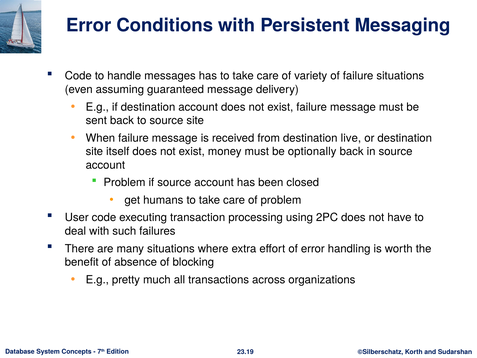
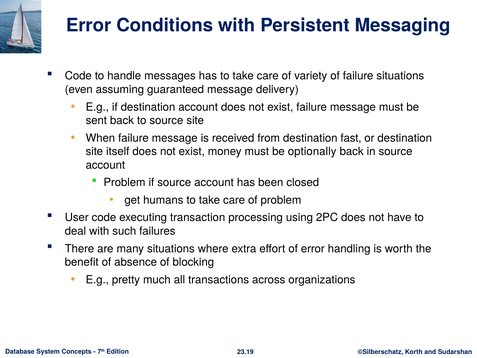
live: live -> fast (351, 138)
